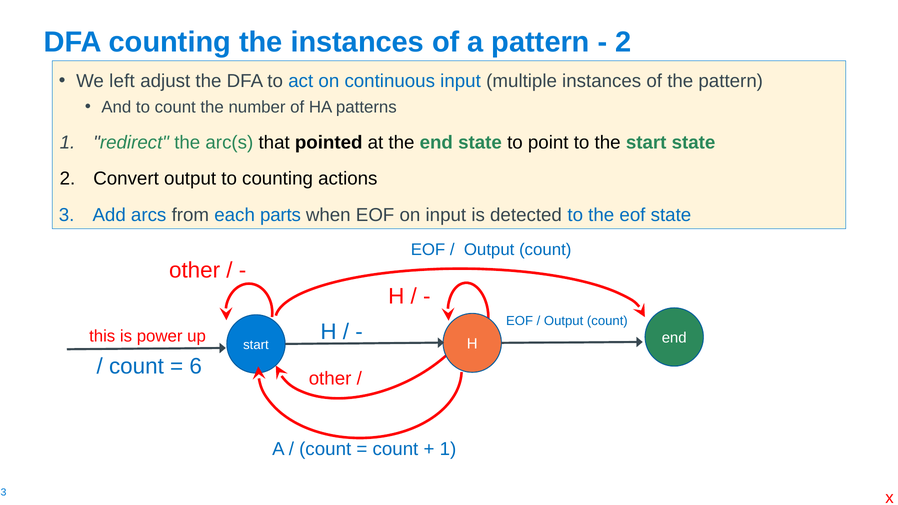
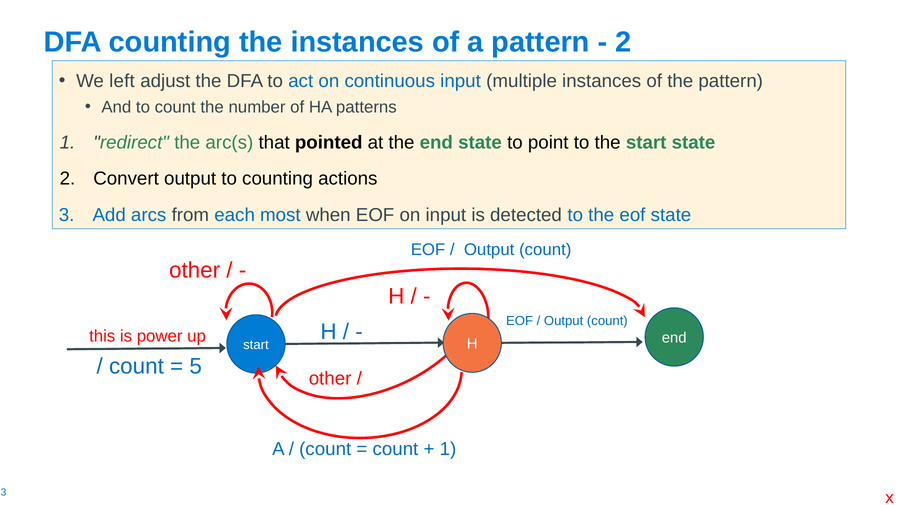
parts: parts -> most (280, 215)
6: 6 -> 5 (196, 366)
